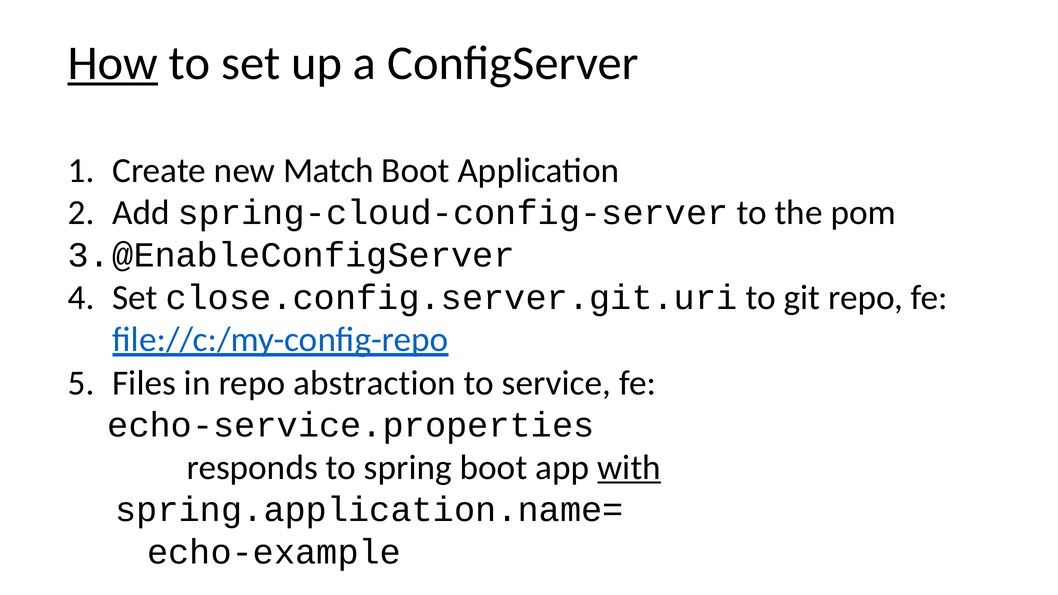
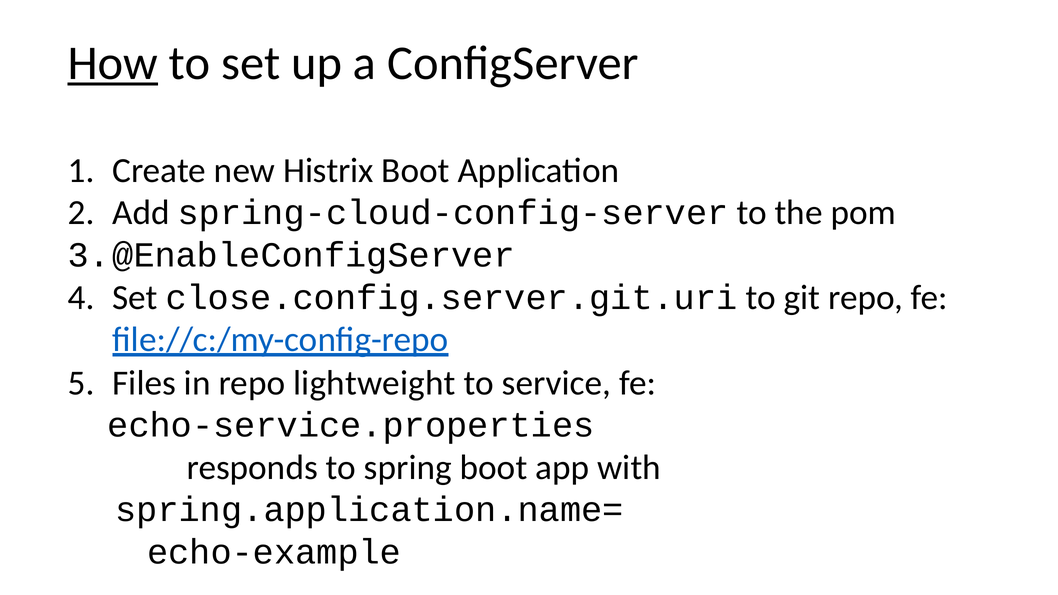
Match: Match -> Histrix (328, 171)
abstraction: abstraction -> lightweight (374, 383)
with underline: present -> none (629, 468)
